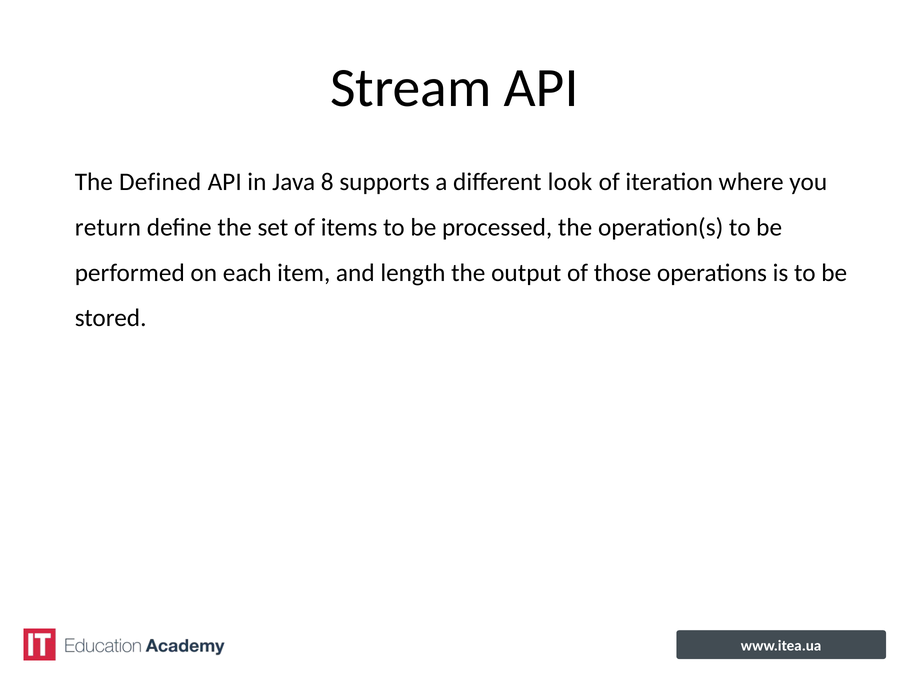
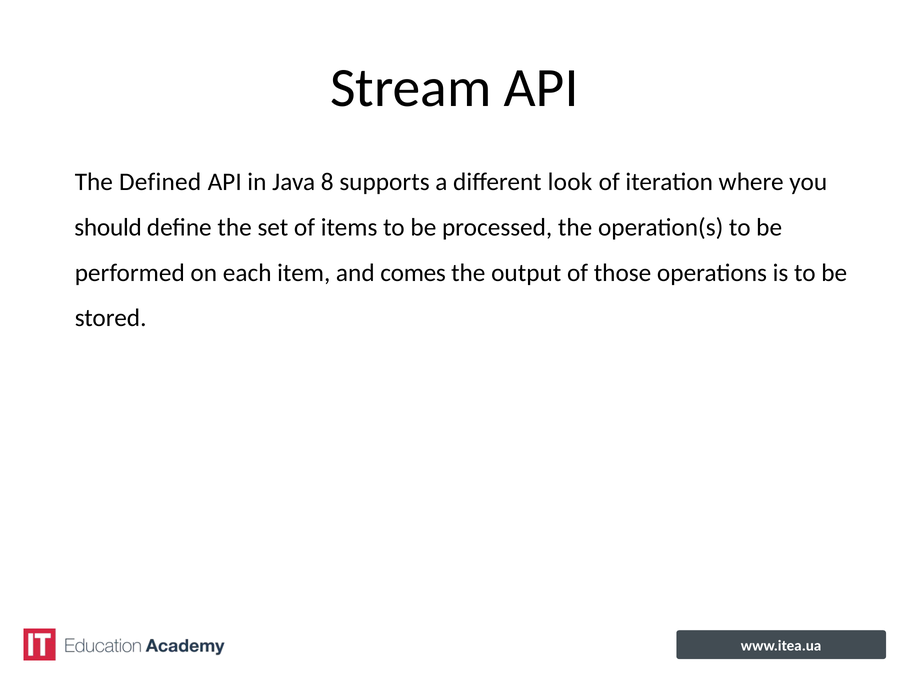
return: return -> should (108, 228)
length: length -> comes (413, 273)
